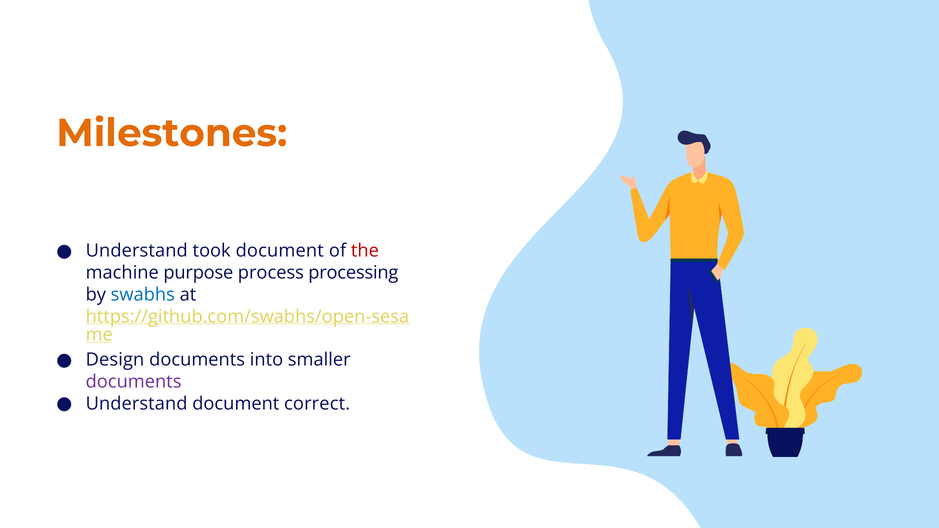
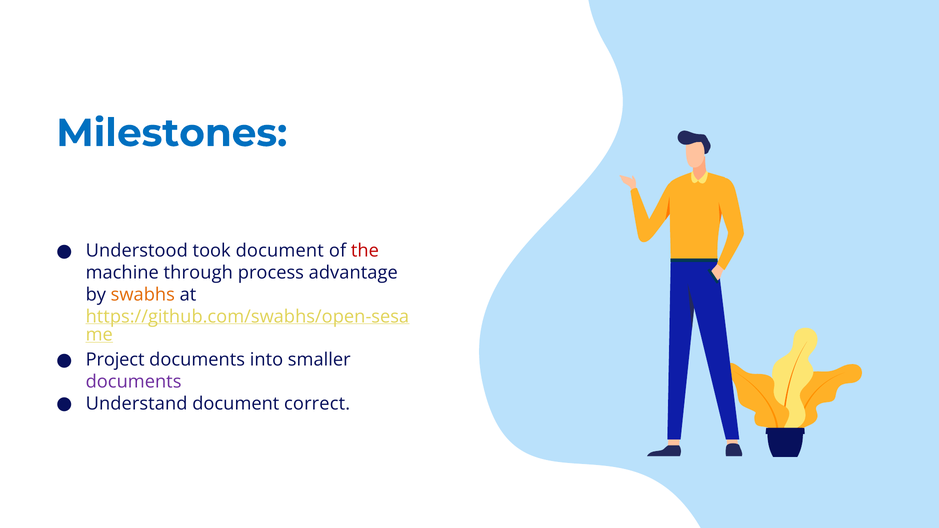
Milestones colour: orange -> blue (172, 133)
Understand: Understand -> Understood (137, 251)
purpose: purpose -> through (198, 273)
processing: processing -> advantage (353, 273)
swabhs colour: blue -> orange (143, 295)
Design: Design -> Project (115, 360)
